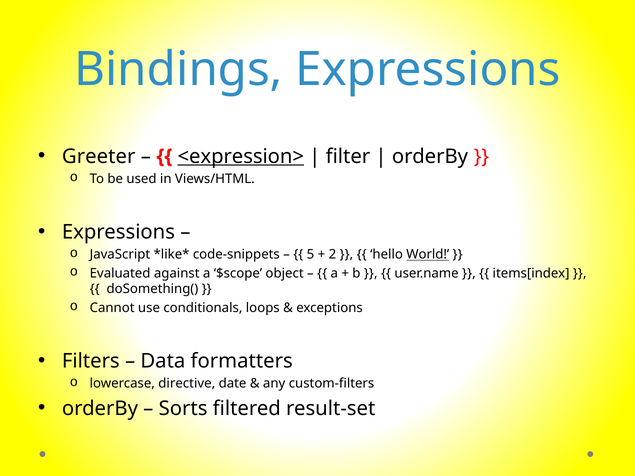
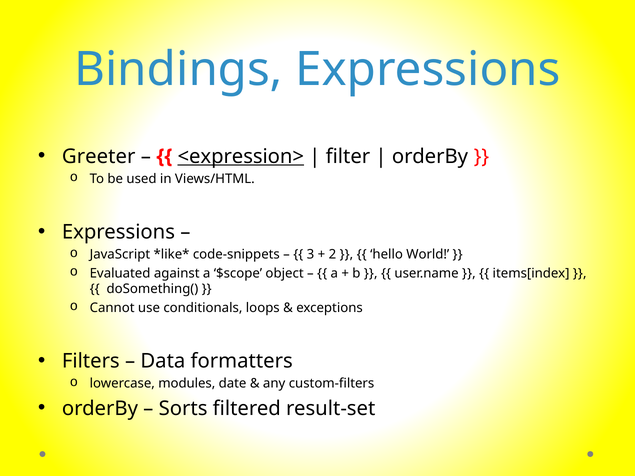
5: 5 -> 3 (310, 255)
World underline: present -> none (428, 255)
directive: directive -> modules (187, 384)
